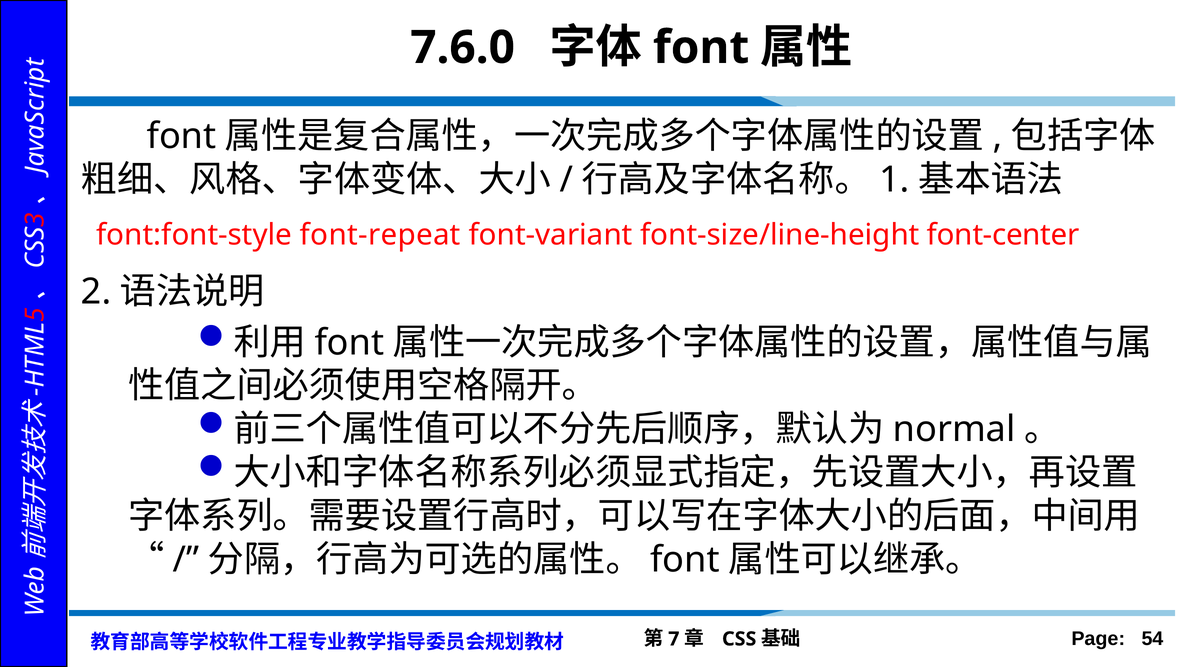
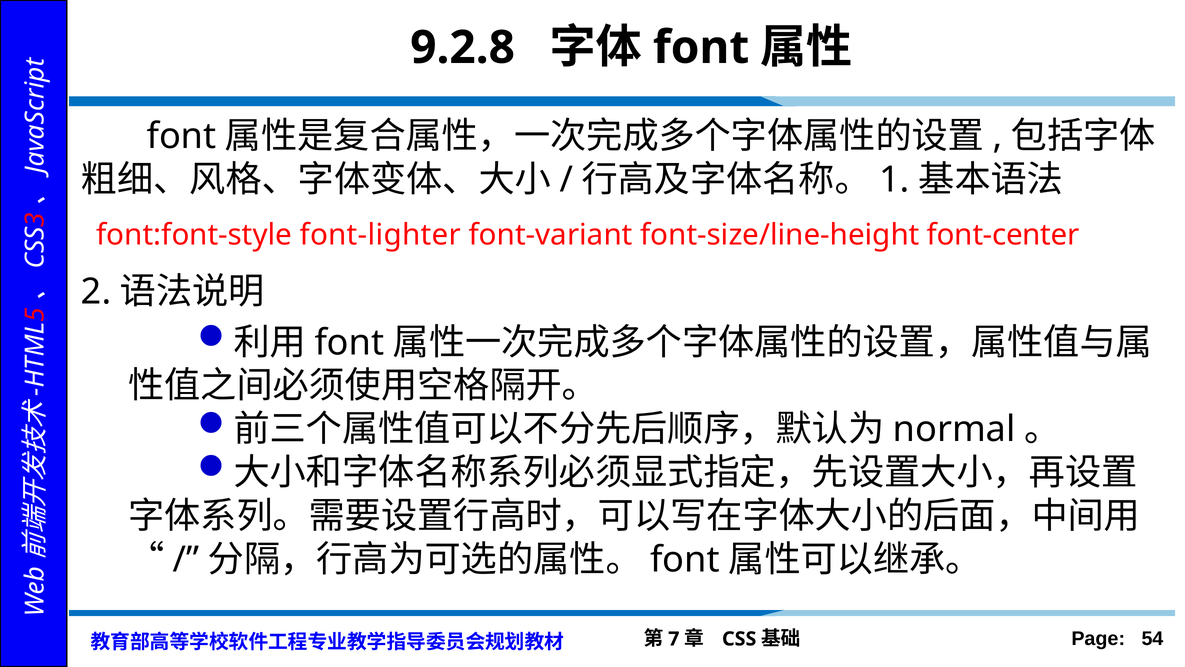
7.6.0: 7.6.0 -> 9.2.8 (463, 48)
font-repeat: font-repeat -> font-lighter (380, 235)
